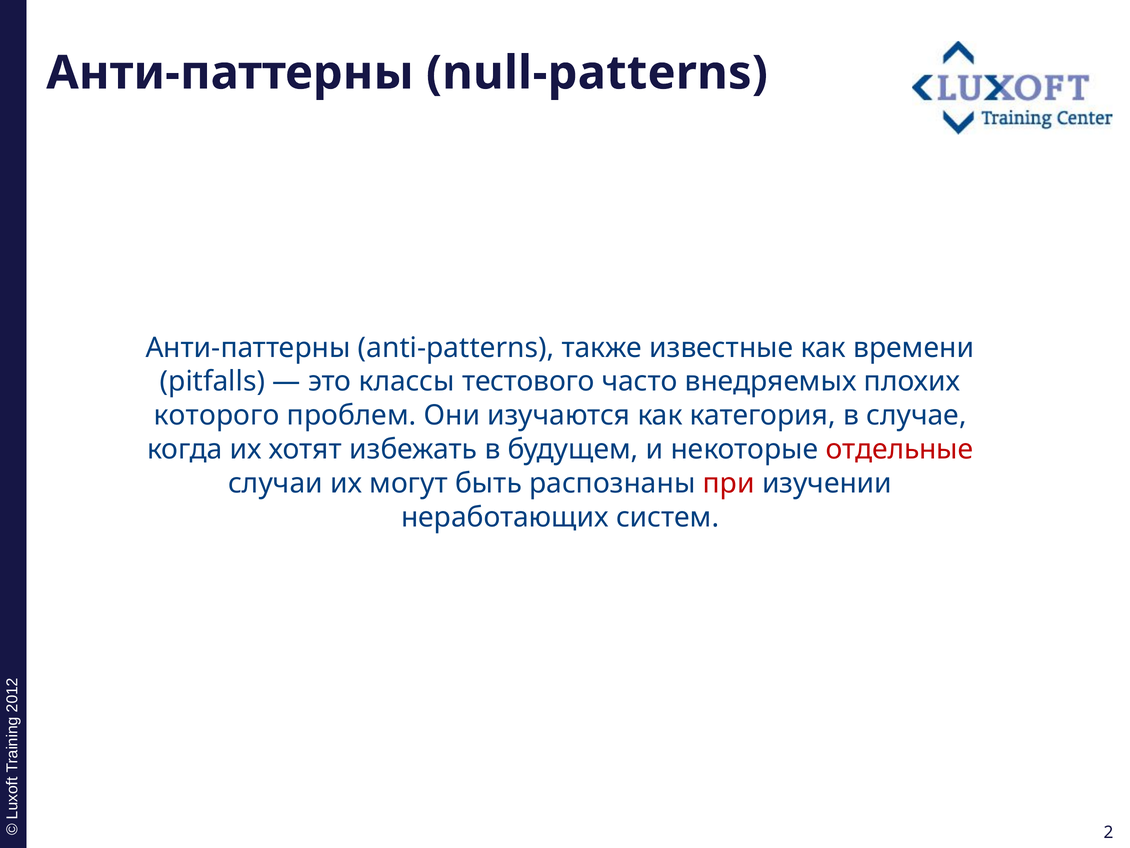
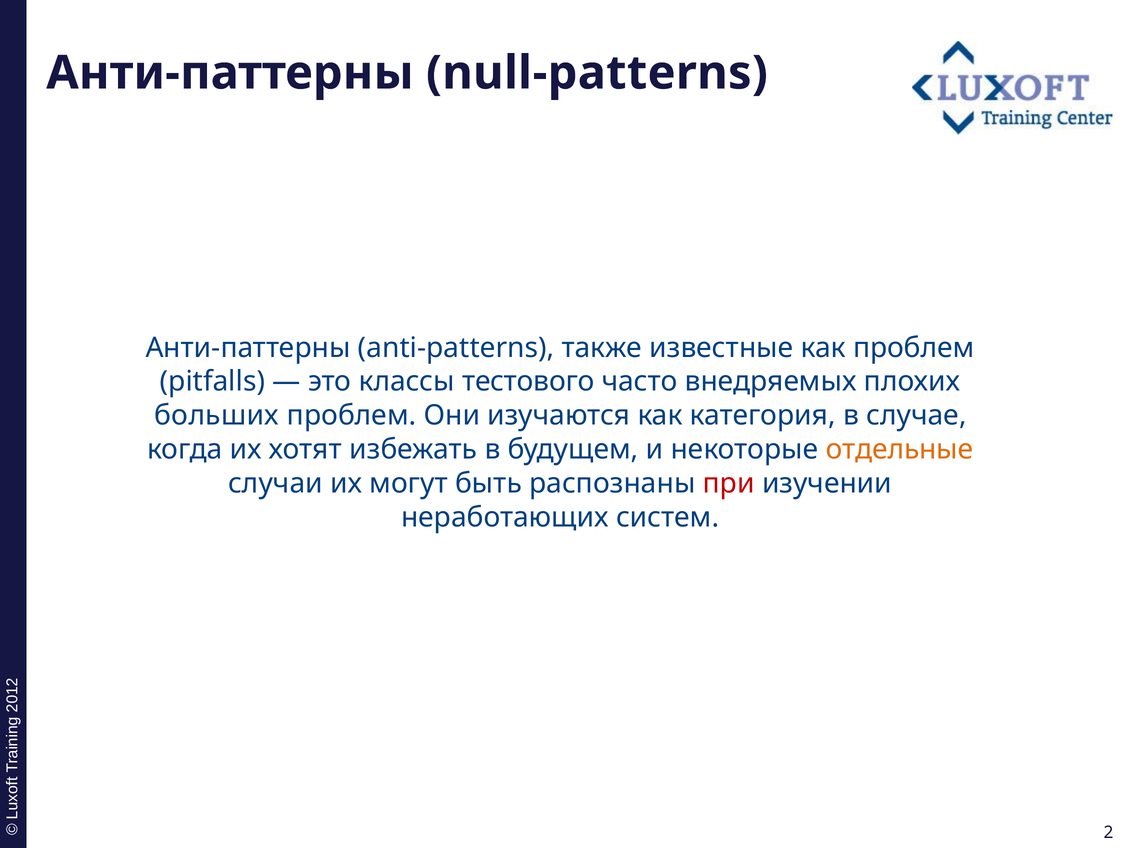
как времени: времени -> проблем (914, 347)
которого: которого -> больших (217, 415)
отдельные colour: red -> orange (899, 449)
